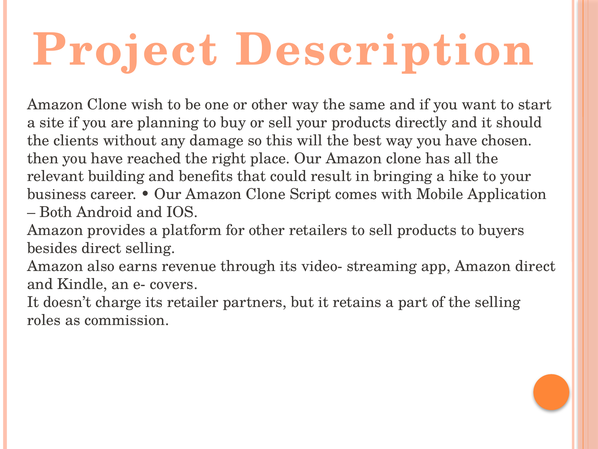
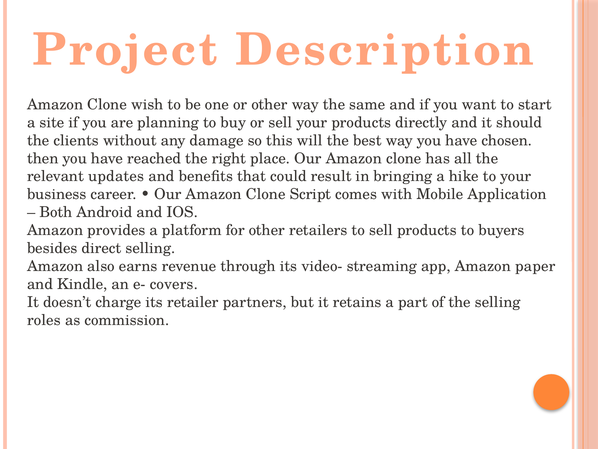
building: building -> updates (116, 176)
Amazon direct: direct -> paper (535, 266)
